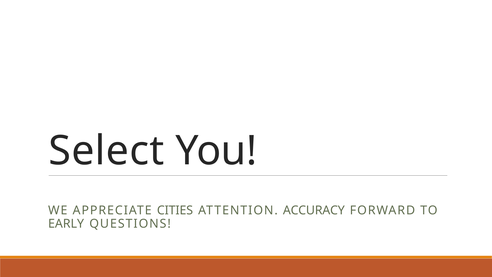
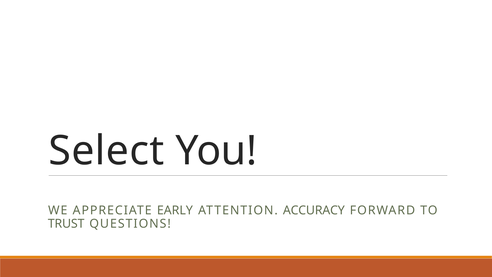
CITIES: CITIES -> EARLY (175, 210)
EARLY: EARLY -> TRUST (66, 223)
